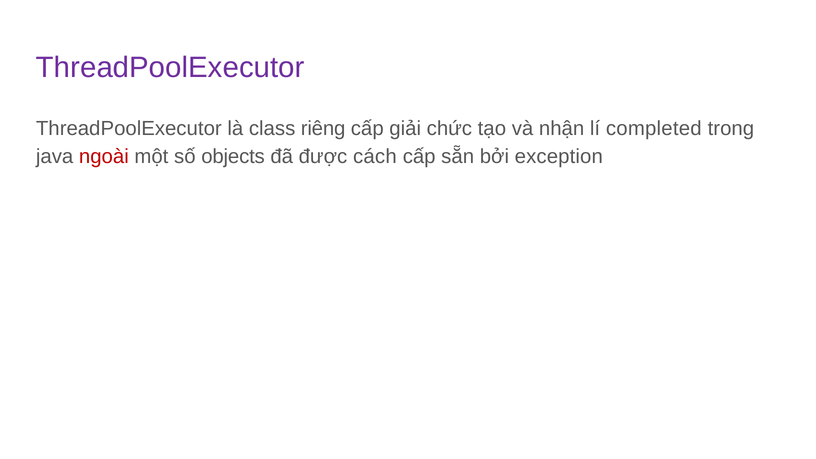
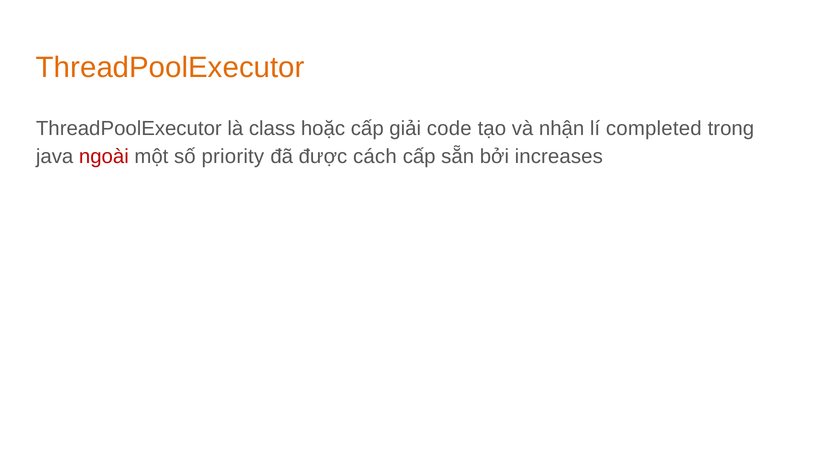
ThreadPoolExecutor colour: purple -> orange (170, 68)
riêng: riêng -> hoặc (323, 128)
chức: chức -> code (449, 128)
objects: objects -> priority (233, 156)
exception: exception -> increases (559, 156)
